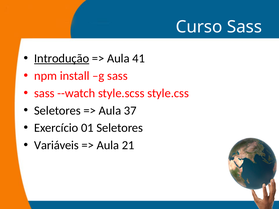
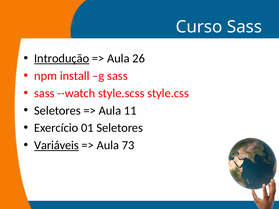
41: 41 -> 26 (139, 59)
37: 37 -> 11 (130, 111)
Variáveis underline: none -> present (56, 145)
21: 21 -> 73 (128, 145)
